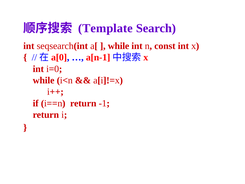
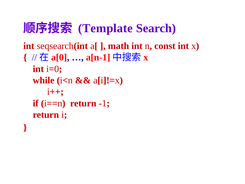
while: while -> math (118, 46)
